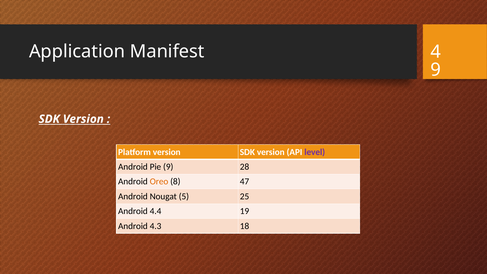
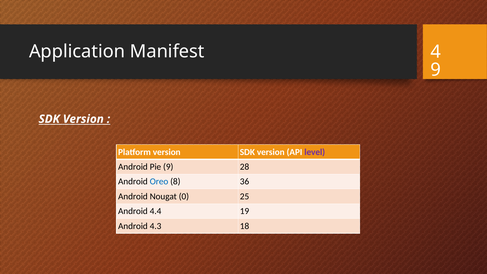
Oreo colour: orange -> blue (159, 182)
47: 47 -> 36 (245, 182)
5: 5 -> 0 (184, 196)
